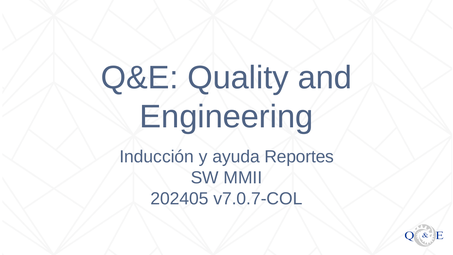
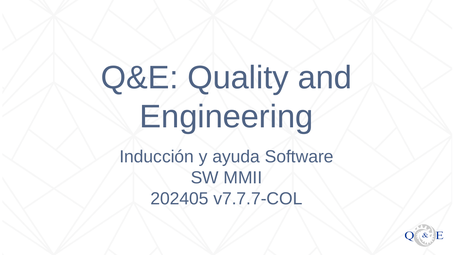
Reportes: Reportes -> Software (299, 157)
v7.0.7-COL: v7.0.7-COL -> v7.7.7-COL (258, 199)
